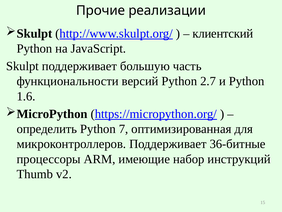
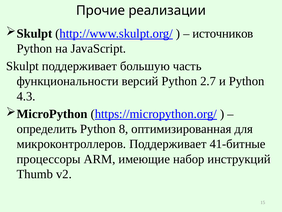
клиентский: клиентский -> источников (223, 33)
1.6: 1.6 -> 4.3 (26, 96)
7: 7 -> 8 (124, 129)
36-битные: 36-битные -> 41-битные (238, 144)
